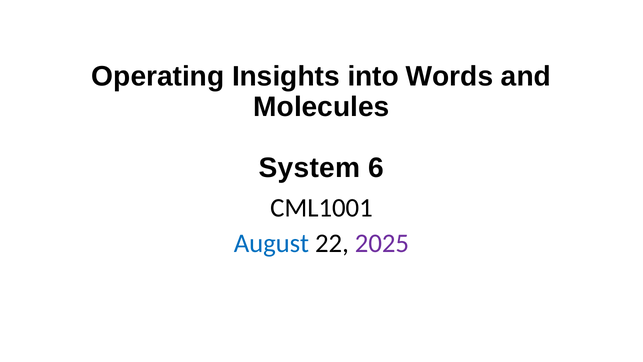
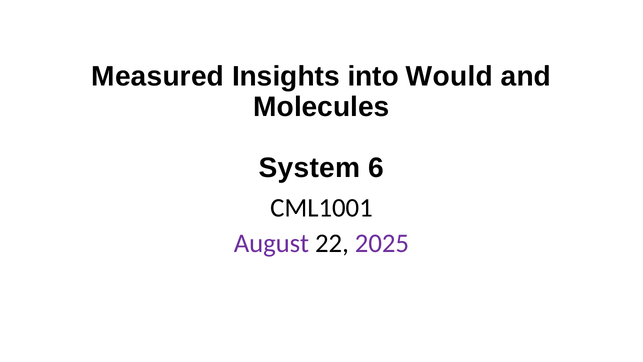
Operating: Operating -> Measured (158, 77)
Words: Words -> Would (449, 77)
August colour: blue -> purple (271, 243)
